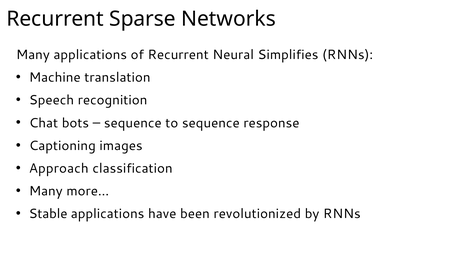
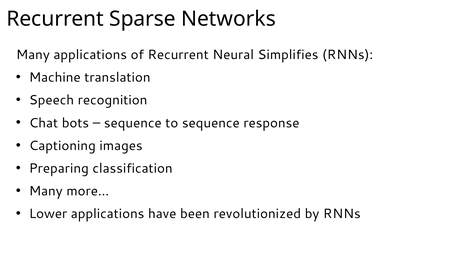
Approach: Approach -> Preparing (59, 169)
Stable: Stable -> Lower (48, 214)
